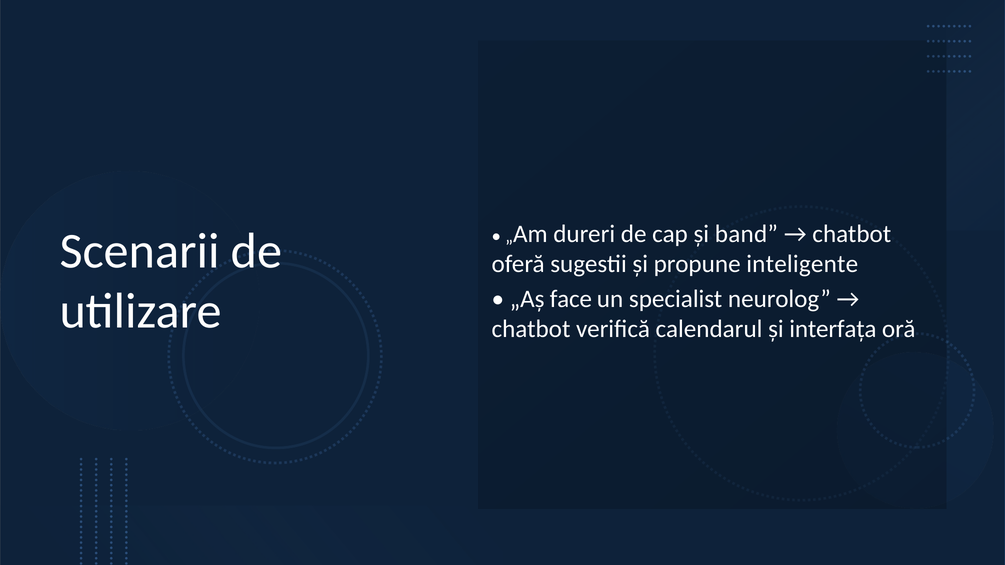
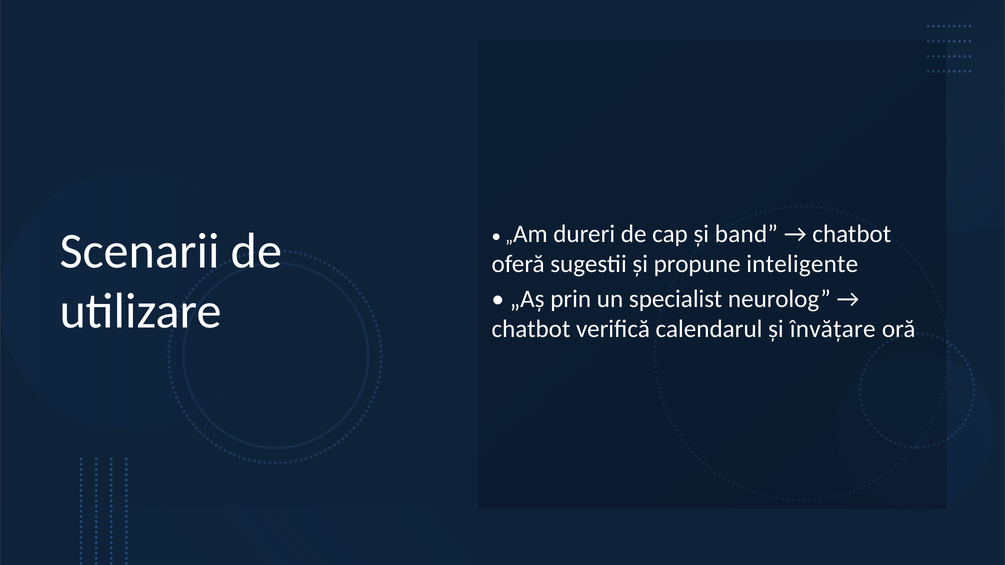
face: face -> prin (571, 299)
interfața: interfața -> învățare (833, 329)
